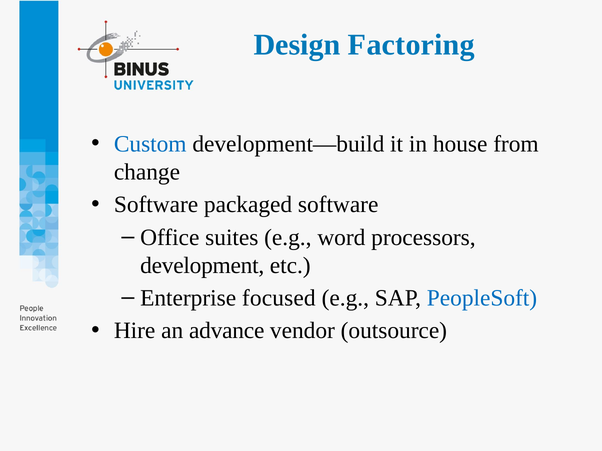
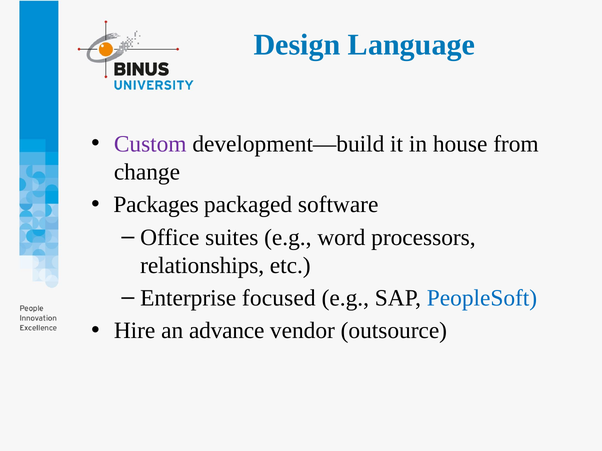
Factoring: Factoring -> Language (411, 45)
Custom colour: blue -> purple (150, 144)
Software: Software -> Packages (156, 205)
development: development -> relationships (202, 266)
